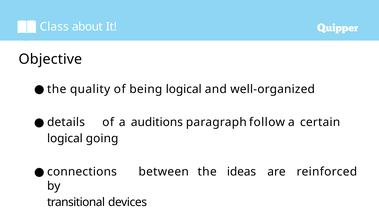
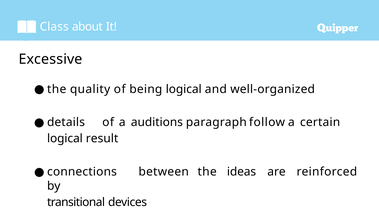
Objective: Objective -> Excessive (50, 59)
going: going -> result (102, 139)
